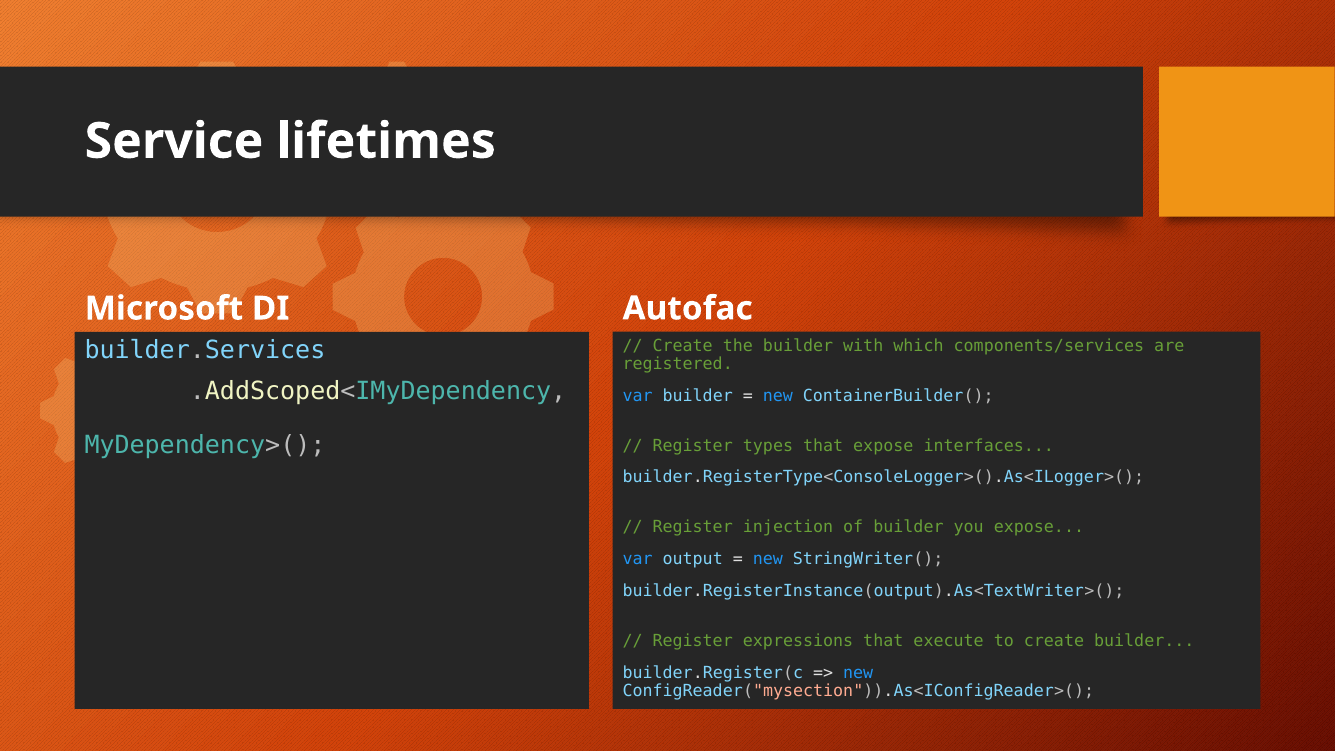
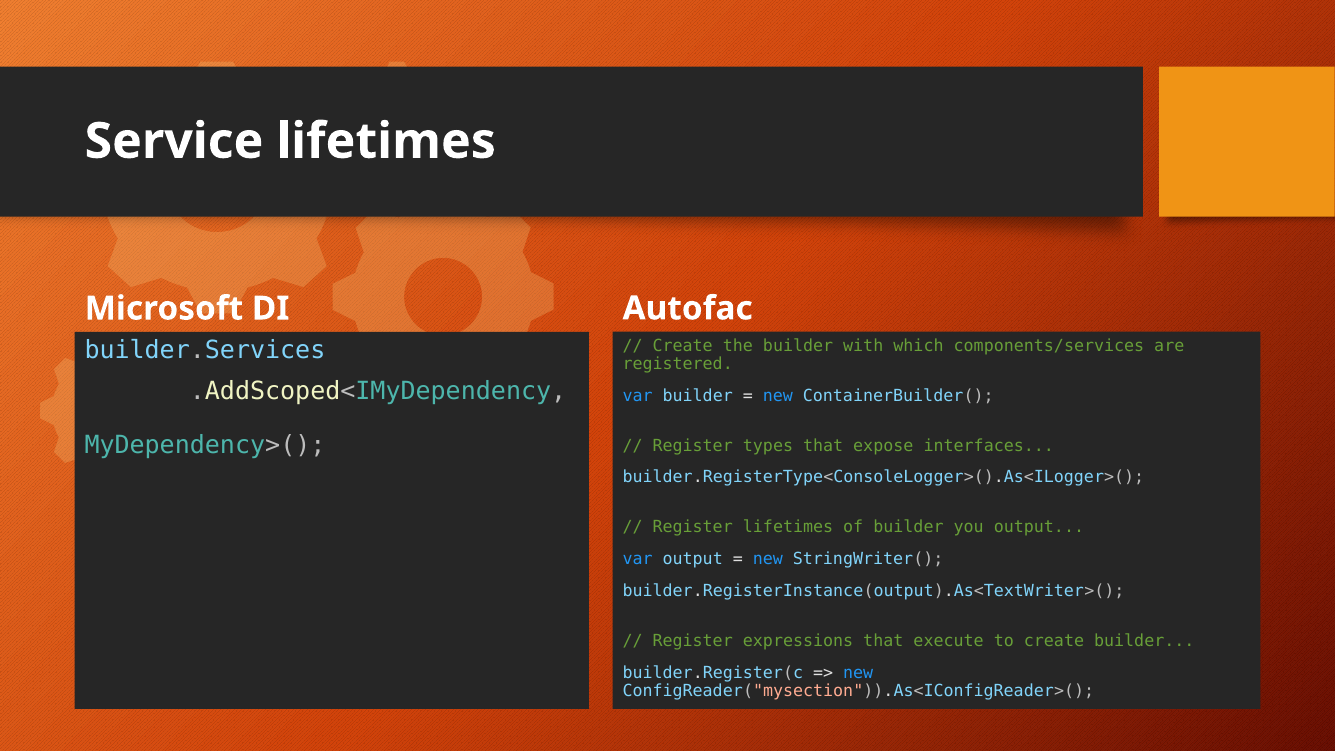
Register injection: injection -> lifetimes (788, 527)
you expose: expose -> output (1039, 527)
